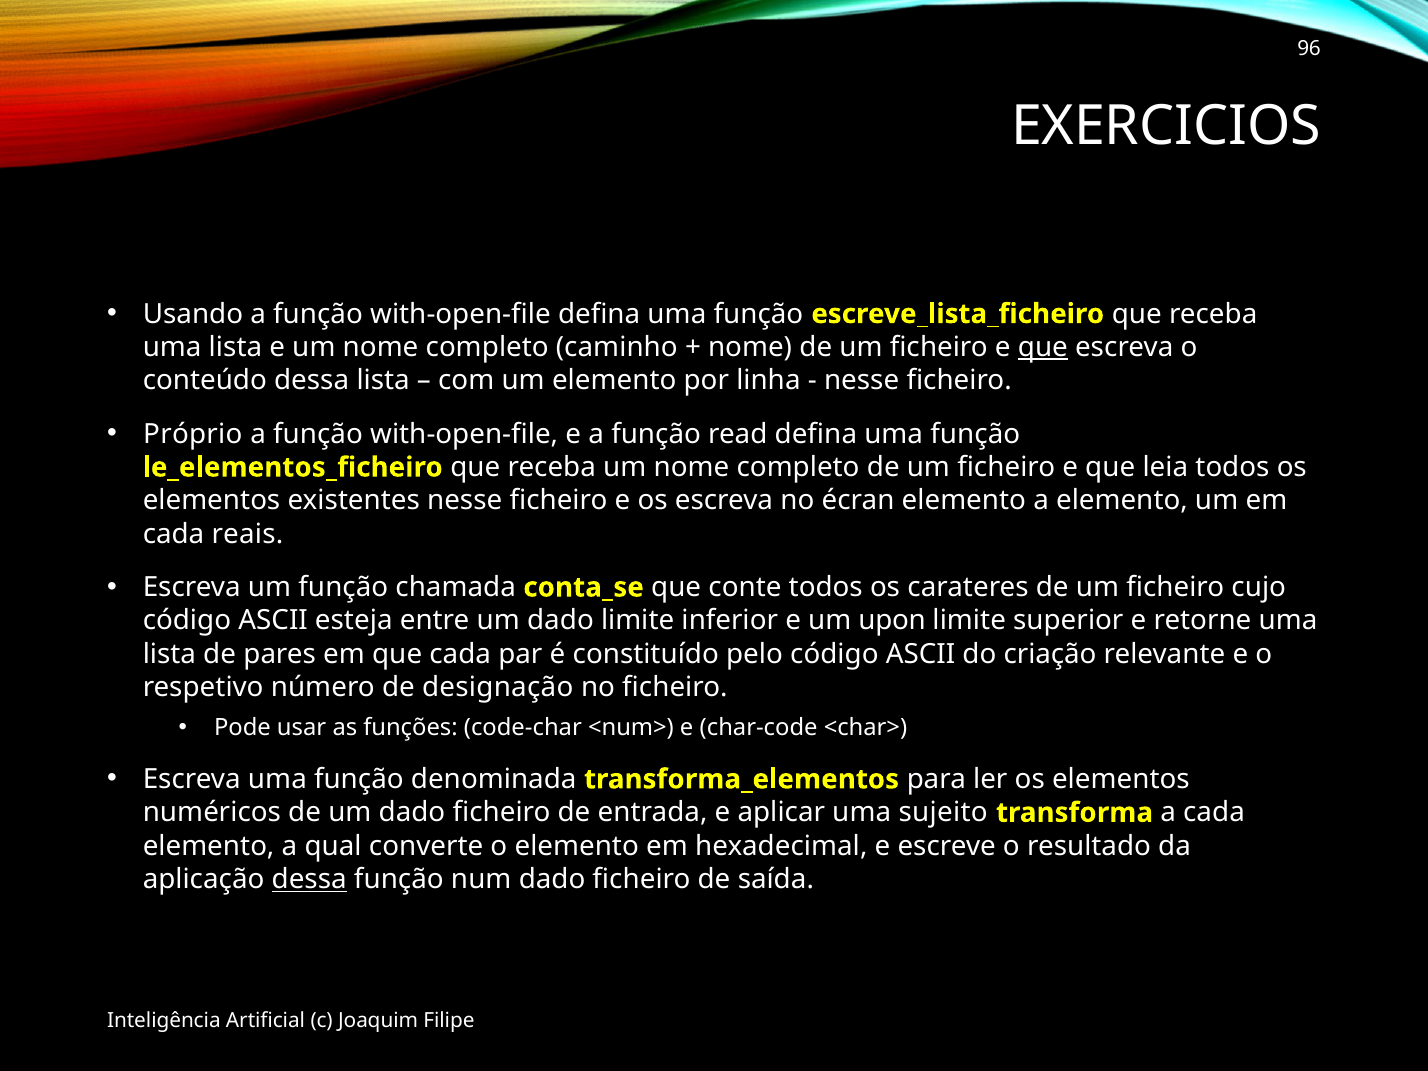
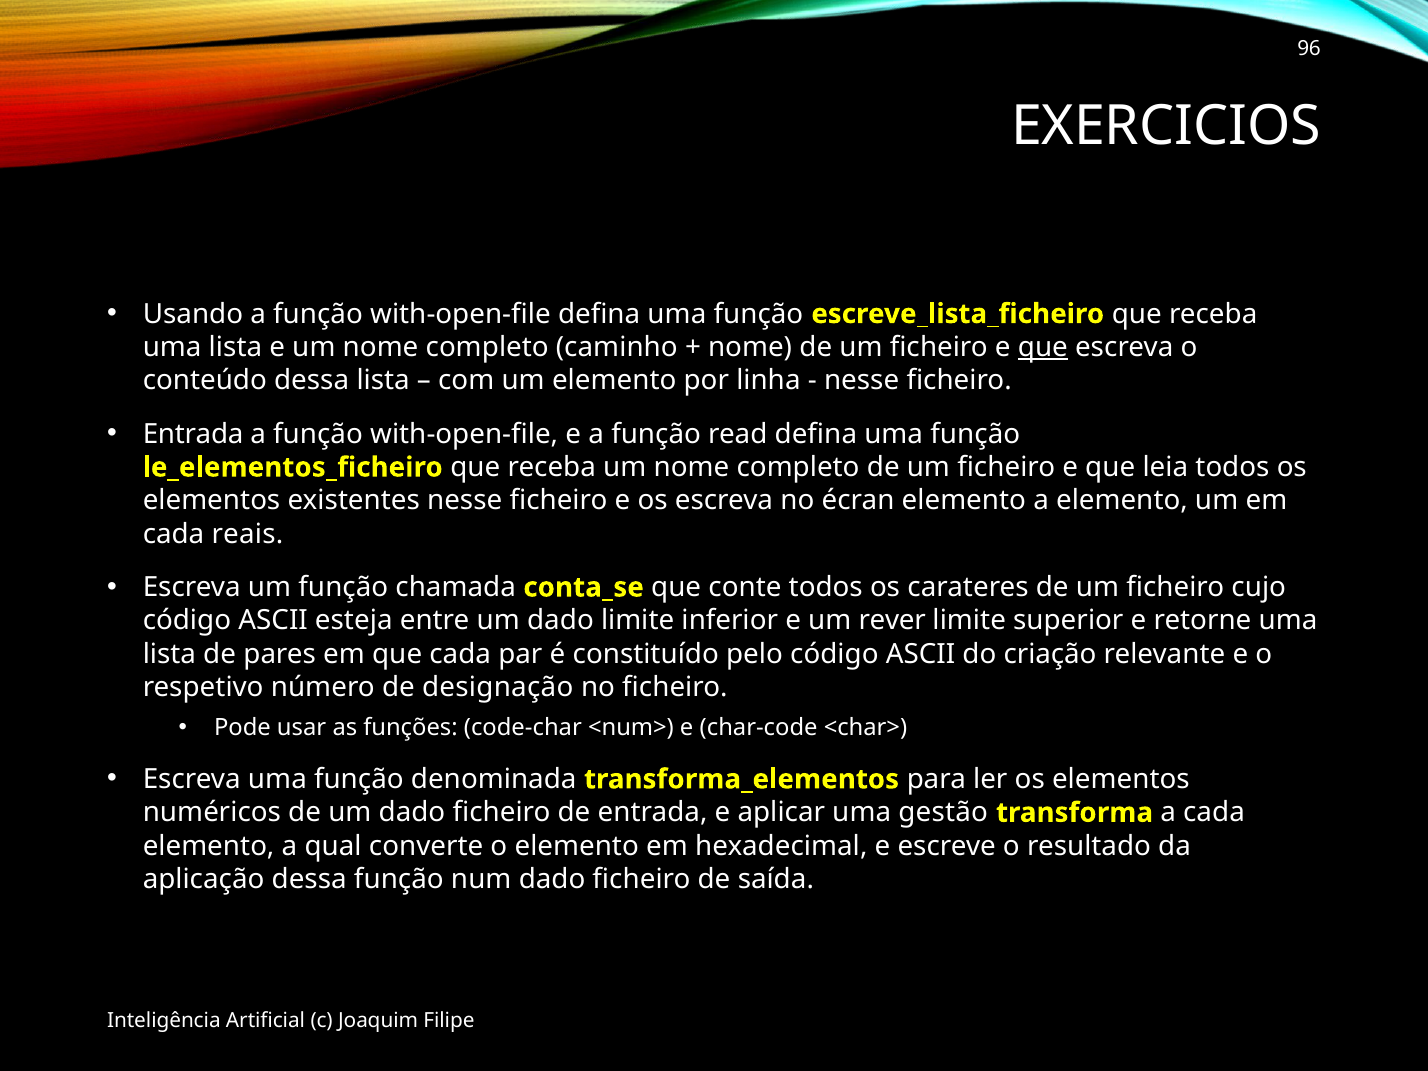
Próprio: Próprio -> Entrada (193, 434)
upon: upon -> rever (892, 621)
sujeito: sujeito -> gestão (943, 813)
dessa underline: present -> none (309, 879)
